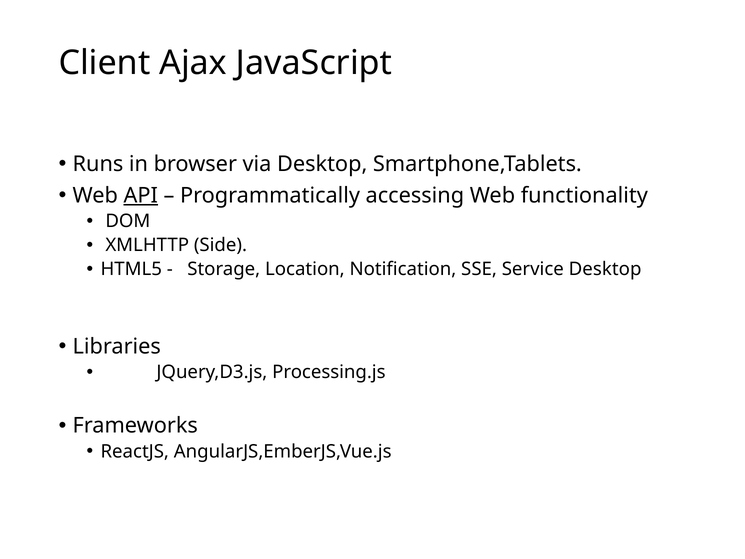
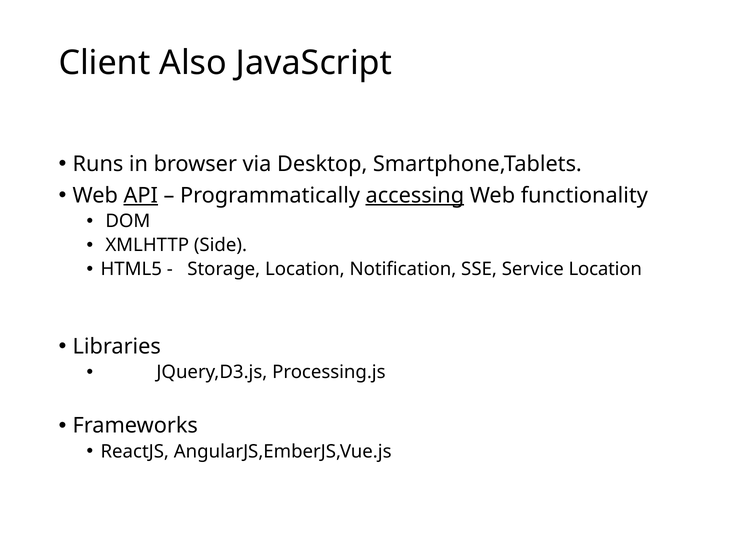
Ajax: Ajax -> Also (193, 63)
accessing underline: none -> present (415, 195)
Service Desktop: Desktop -> Location (605, 269)
